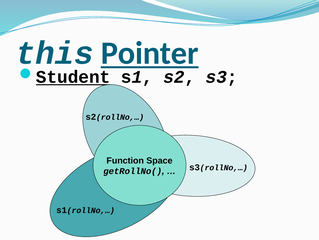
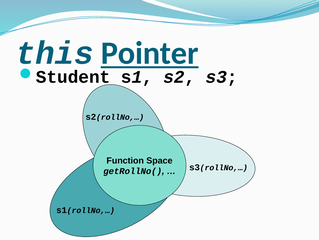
Student underline: present -> none (73, 77)
